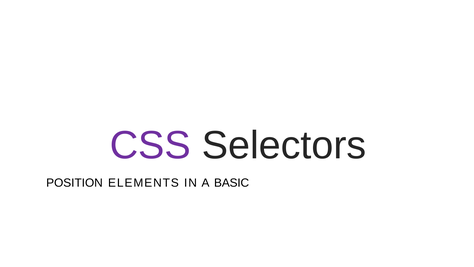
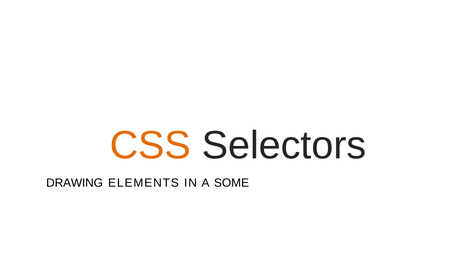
CSS colour: purple -> orange (150, 145)
POSITION: POSITION -> DRAWING (75, 183)
BASIC: BASIC -> SOME (232, 183)
